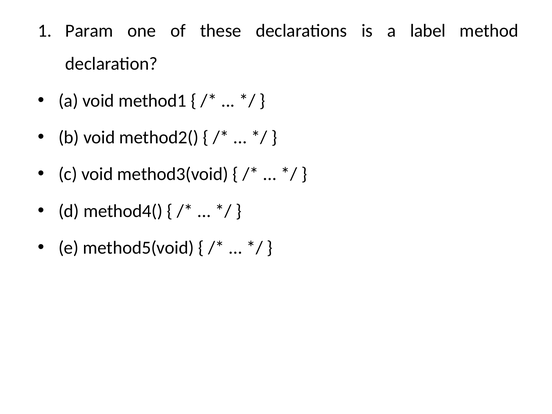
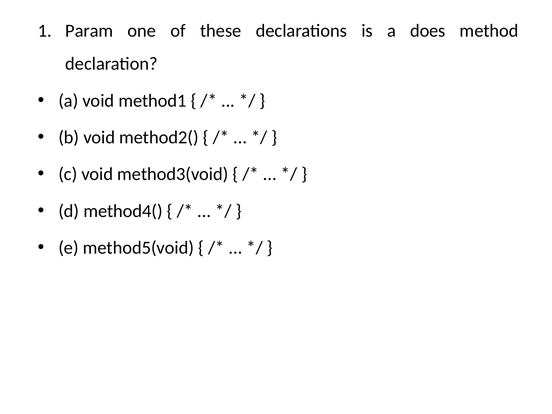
label: label -> does (428, 31)
